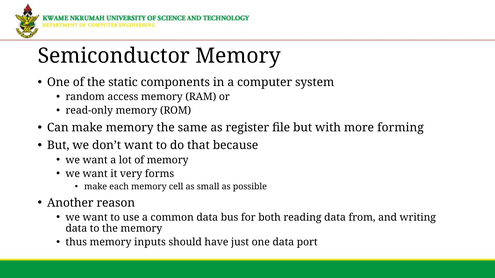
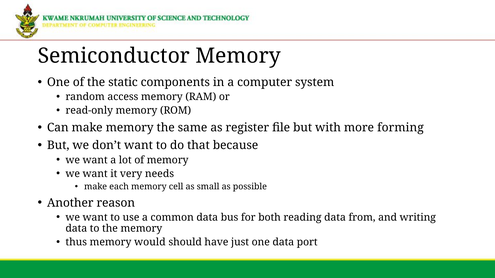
forms: forms -> needs (159, 174)
inputs: inputs -> would (150, 242)
